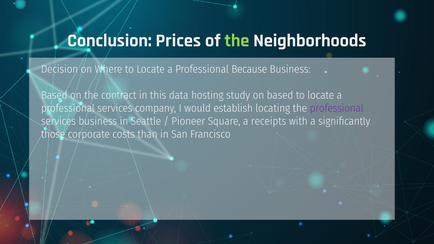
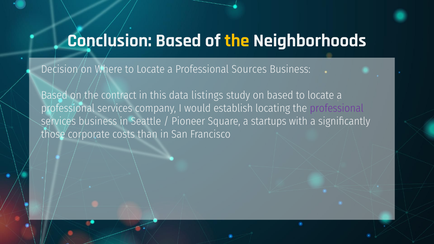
Conclusion Prices: Prices -> Based (178, 41)
the colour: light green -> yellow (237, 41)
Because: Because -> Sources (249, 69)
hosting: hosting -> listings (207, 95)
receipts: receipts -> startups (269, 121)
